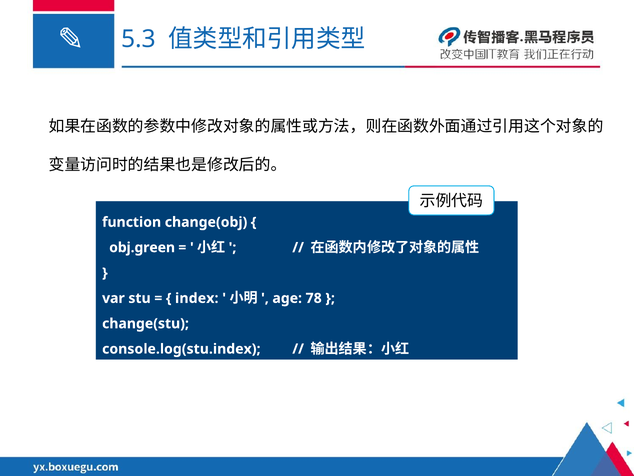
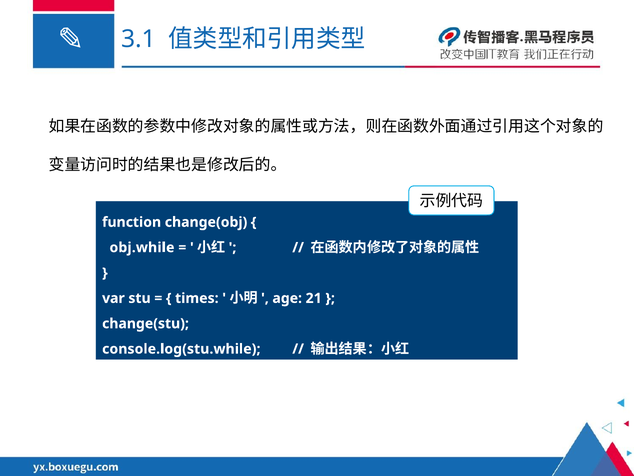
5.3: 5.3 -> 3.1 (139, 39)
obj.green: obj.green -> obj.while (142, 247)
index: index -> times (197, 298)
78: 78 -> 21 (314, 298)
console.log(stu.index: console.log(stu.index -> console.log(stu.while (181, 349)
